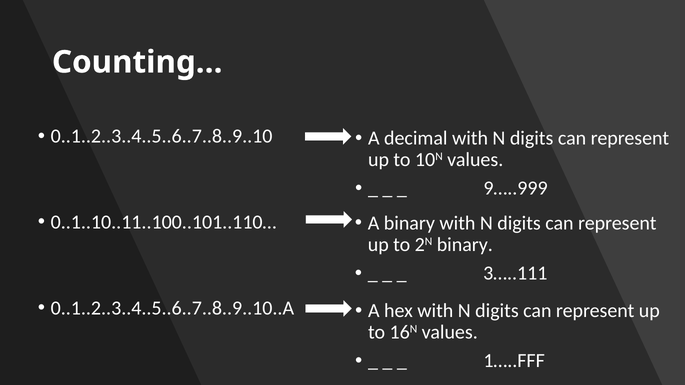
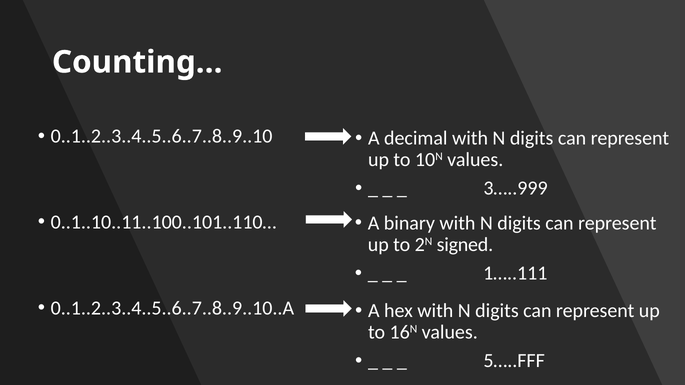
9…..999: 9…..999 -> 3…..999 (516, 189)
2N binary: binary -> signed (465, 245)
3…..111: 3…..111 -> 1…..111 (515, 273)
1…..FFF: 1…..FFF -> 5…..FFF (514, 361)
